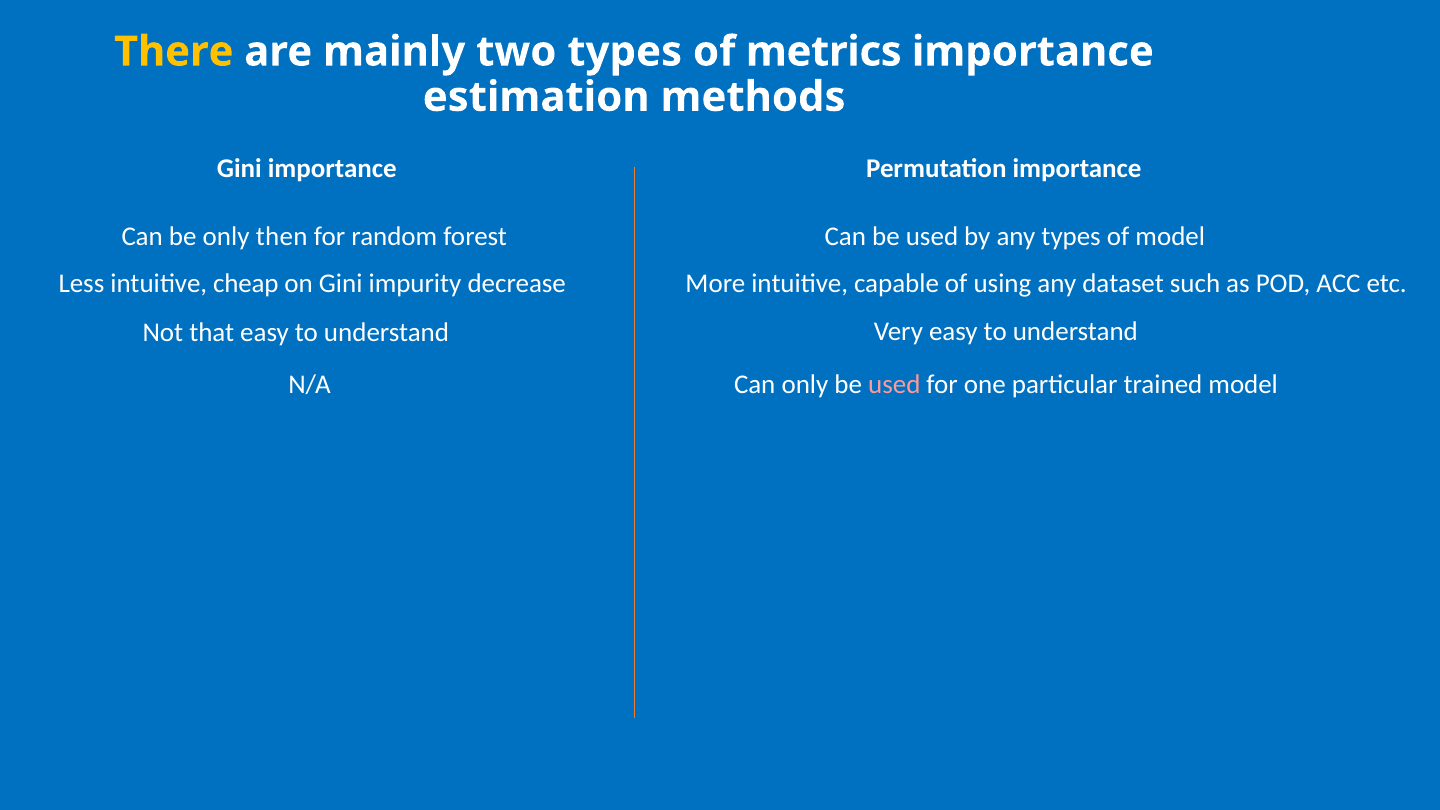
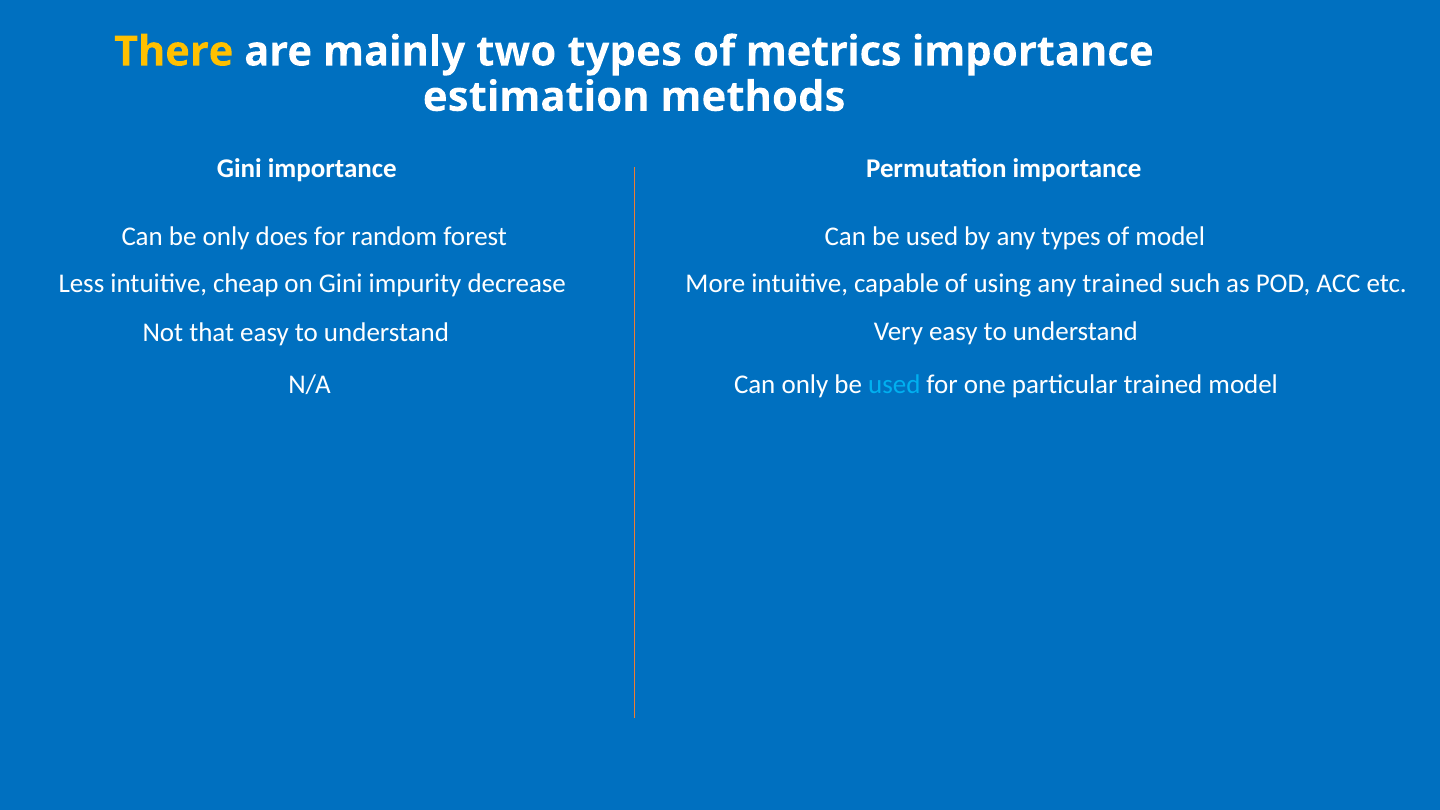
then: then -> does (282, 236)
any dataset: dataset -> trained (1123, 283)
used colour: pink -> light blue (894, 385)
